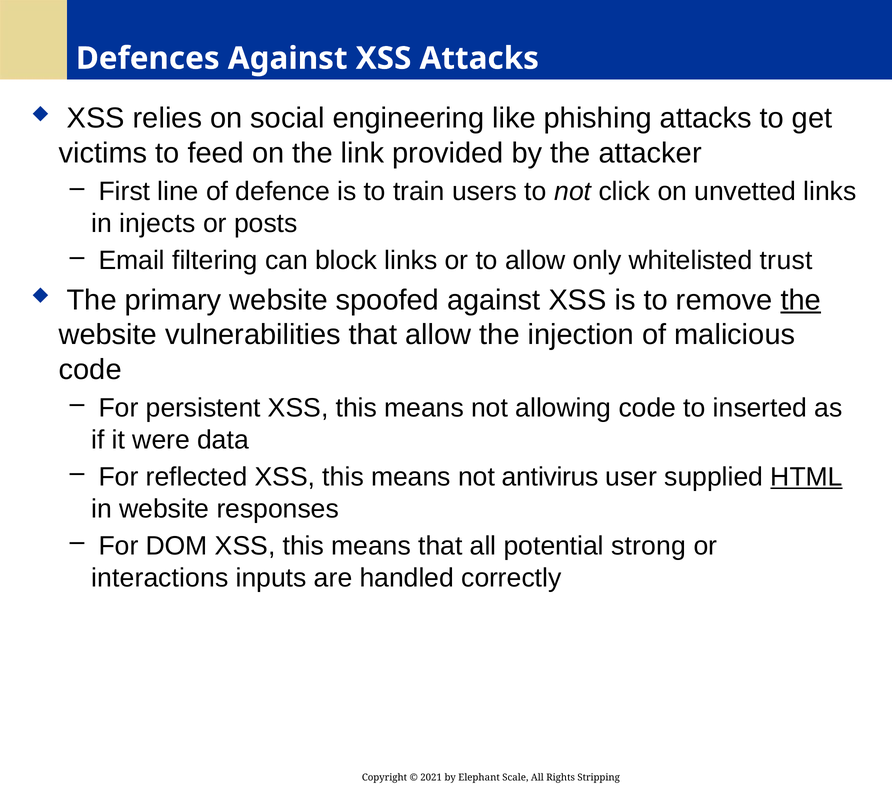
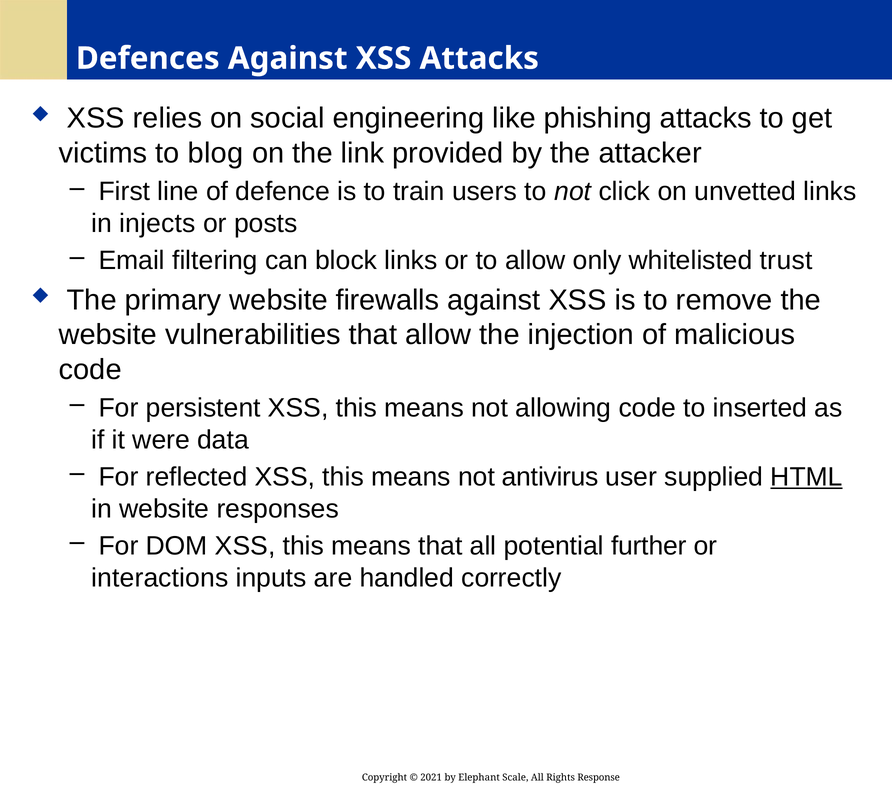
feed: feed -> blog (216, 153)
spoofed: spoofed -> firewalls (387, 300)
the underline: present -> none (801, 300)
strong: strong -> further (649, 547)
Stripping: Stripping -> Response (599, 778)
